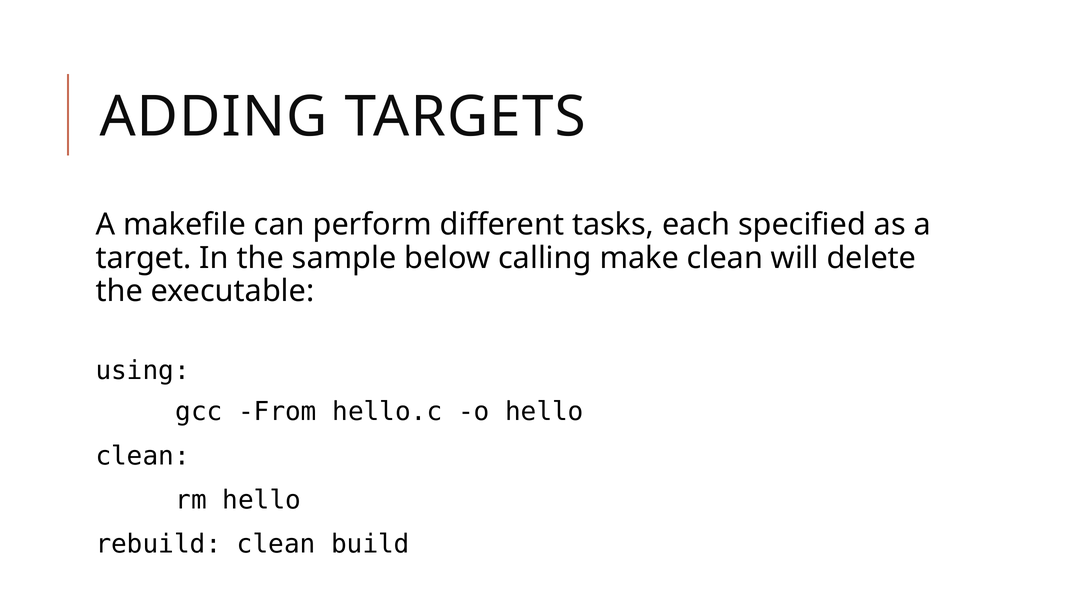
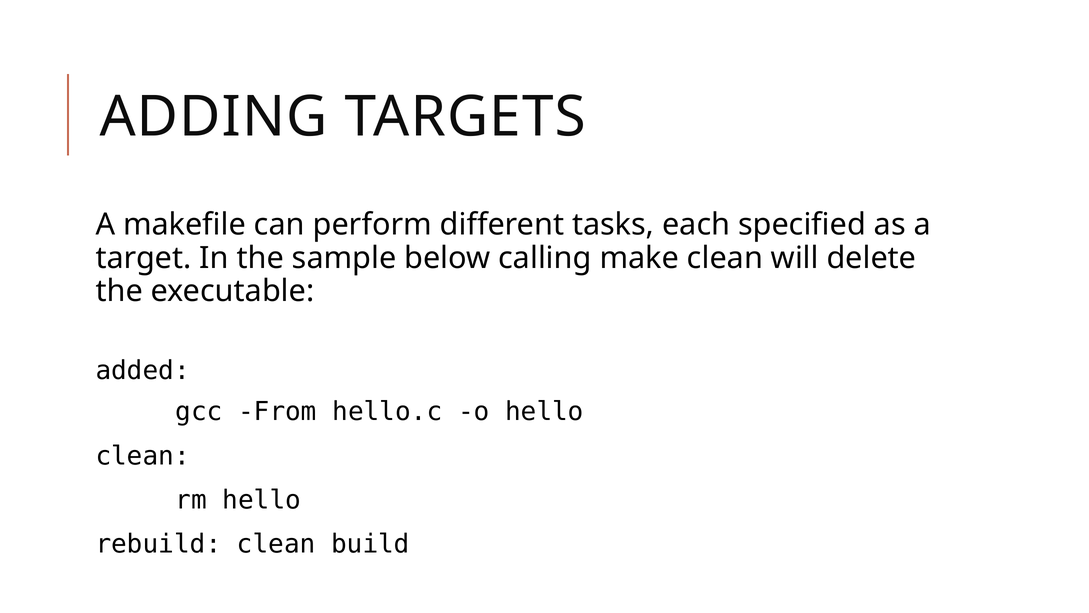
using: using -> added (143, 370)
